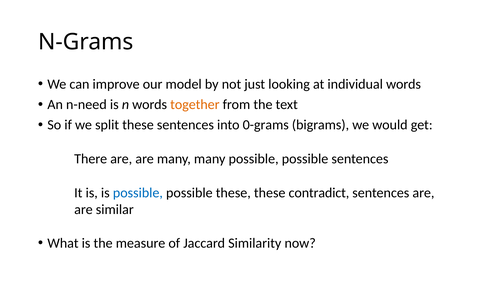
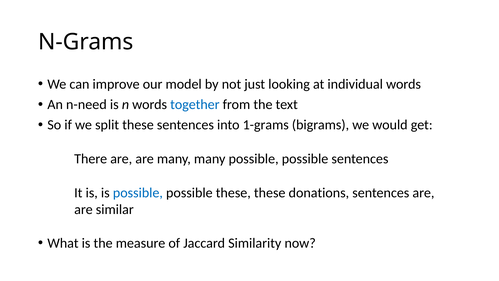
together colour: orange -> blue (195, 104)
0-grams: 0-grams -> 1-grams (266, 125)
contradict: contradict -> donations (319, 192)
